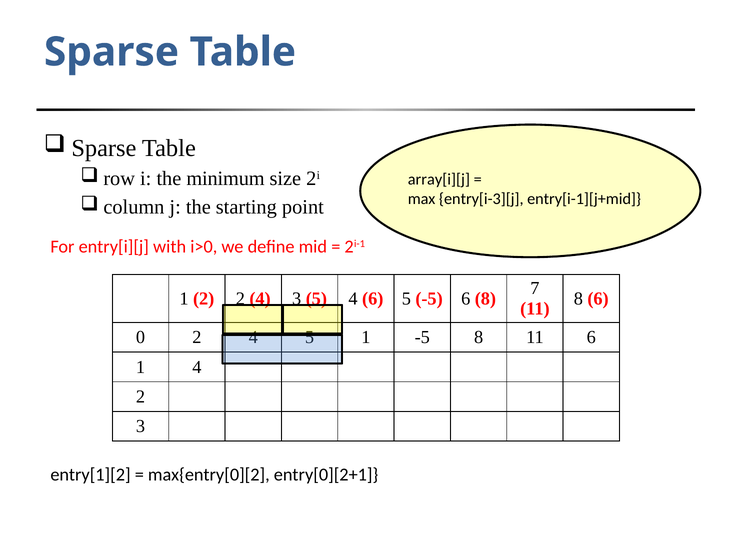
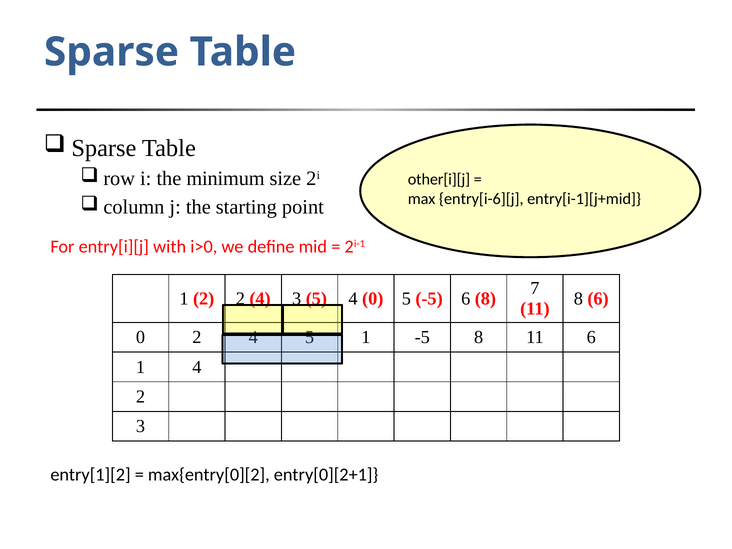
array[i][j: array[i][j -> other[i][j (439, 179)
entry[i-3][j: entry[i-3][j -> entry[i-6][j (481, 199)
4 6: 6 -> 0 (373, 299)
